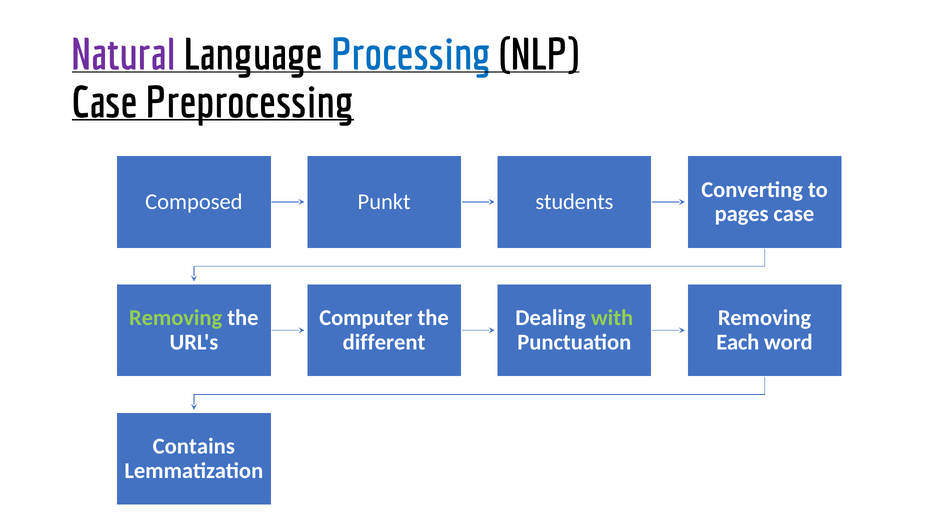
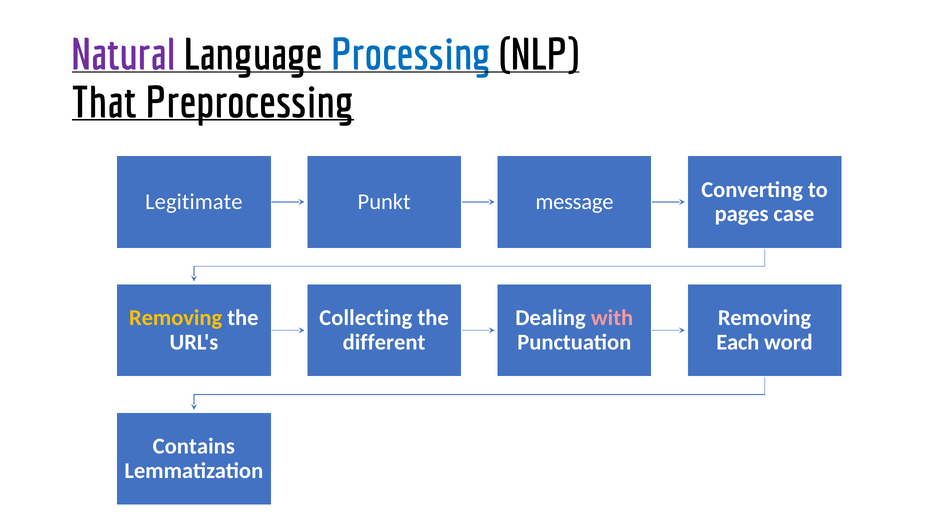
Case: Case -> That (104, 103)
Composed: Composed -> Legitimate (194, 202)
students: students -> message (574, 202)
Removing colour: light green -> yellow (176, 318)
Computer: Computer -> Collecting (366, 318)
with colour: light green -> pink (612, 318)
